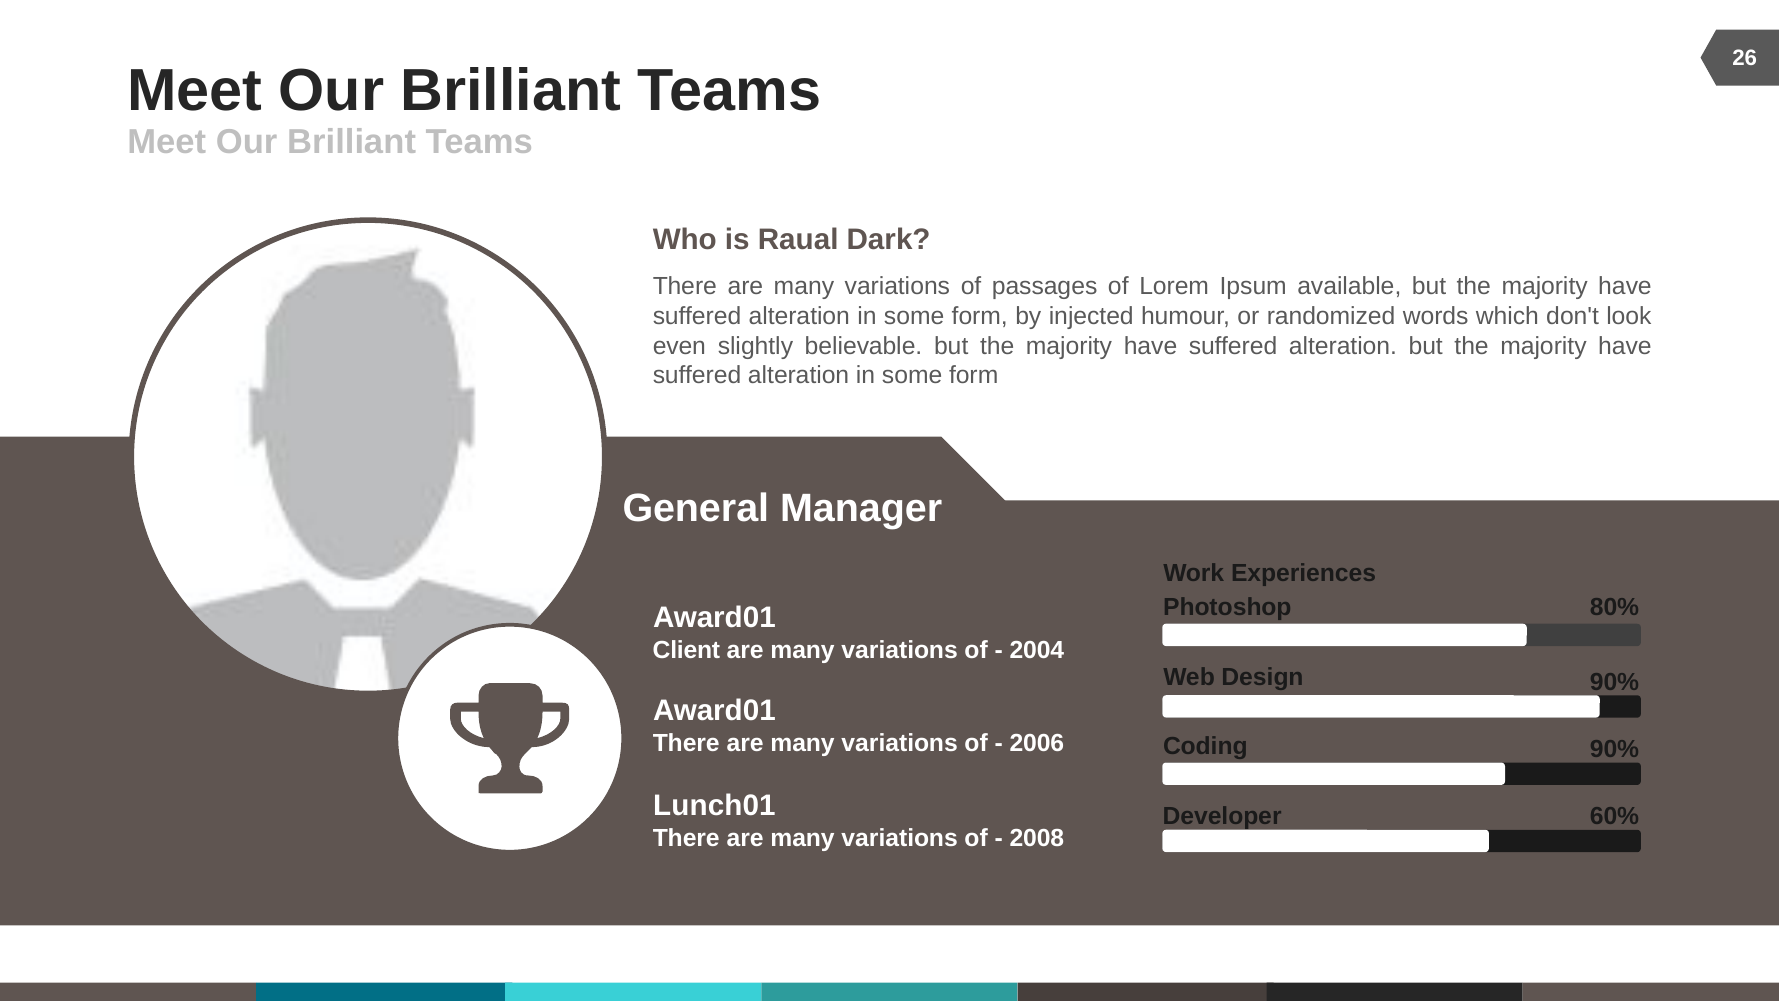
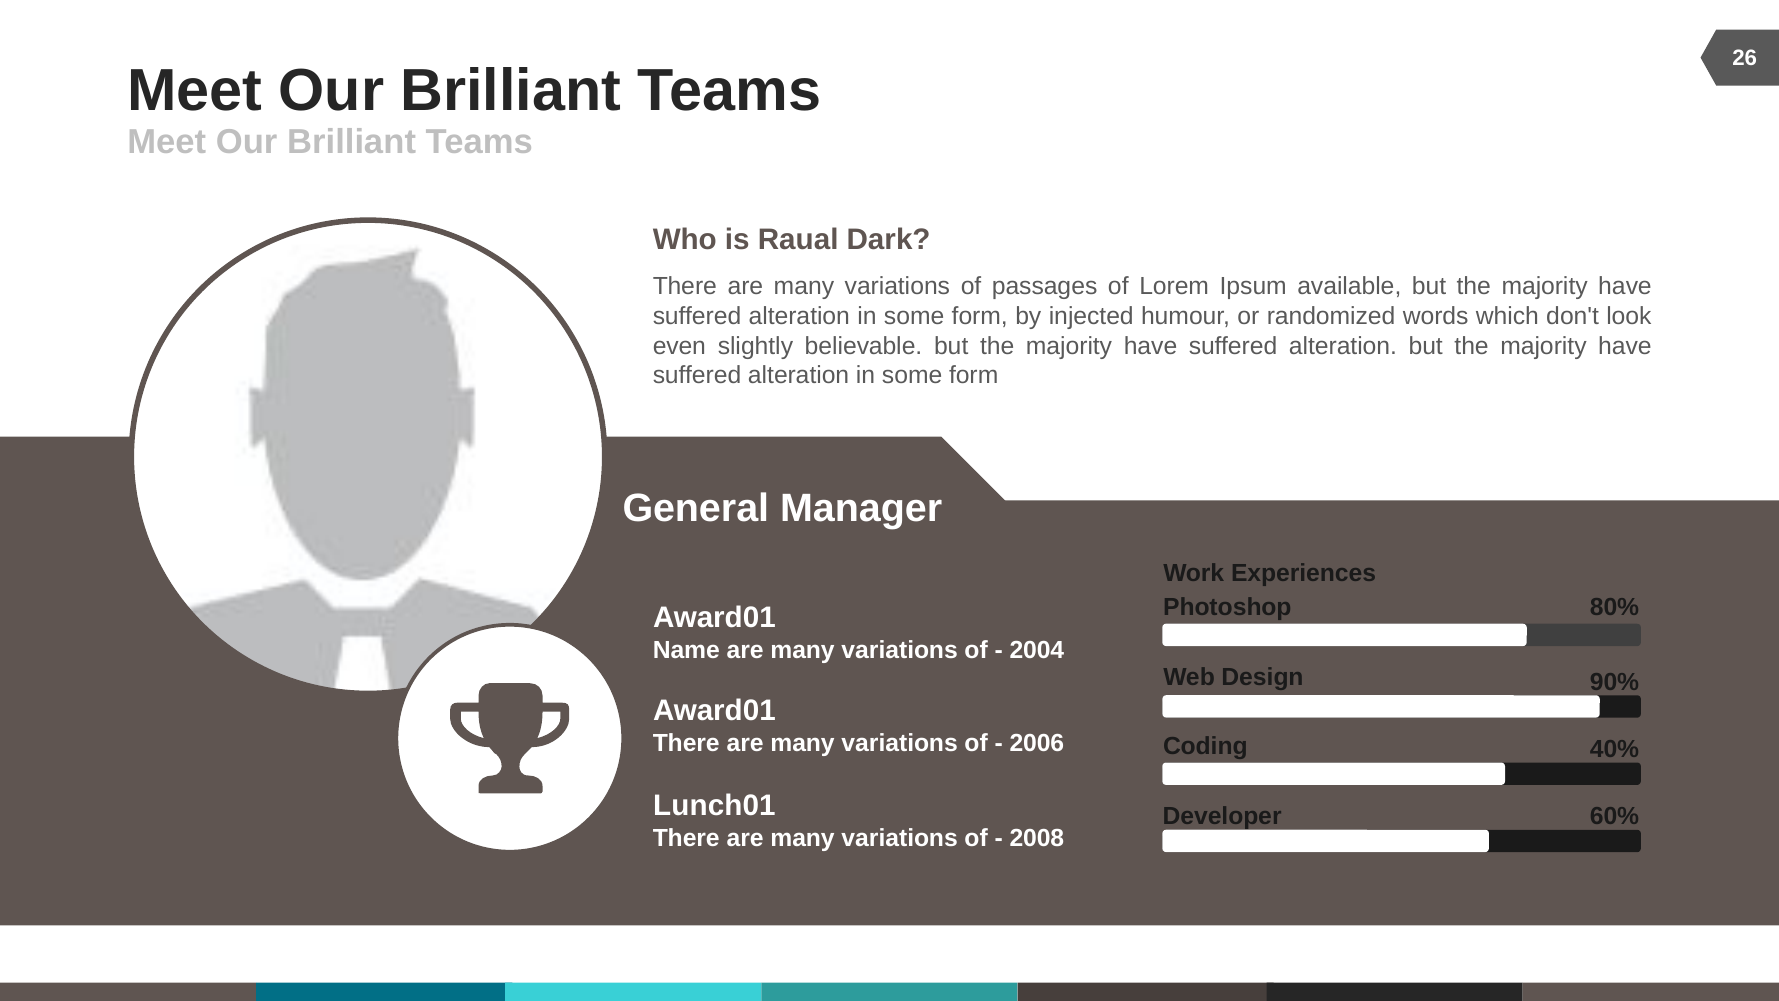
Client: Client -> Name (686, 650)
Coding 90%: 90% -> 40% (1615, 749)
